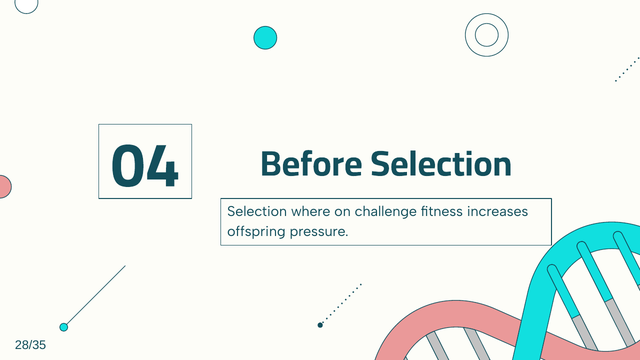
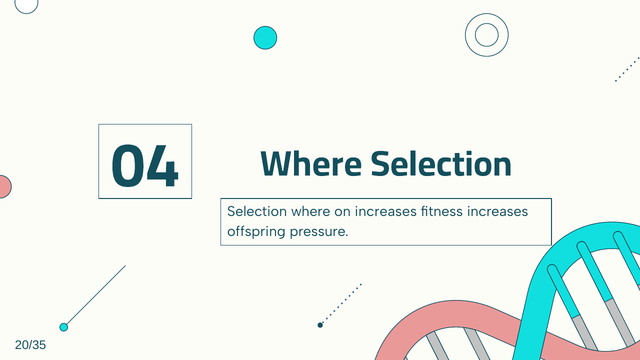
Before: Before -> Where (311, 164)
on challenge: challenge -> increases (386, 212)
28/35: 28/35 -> 20/35 (31, 345)
